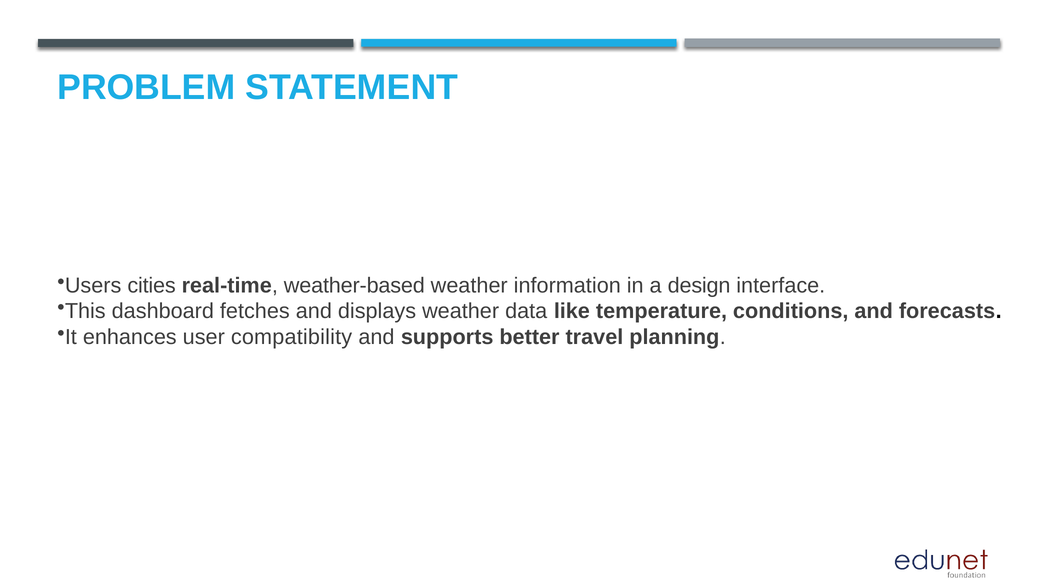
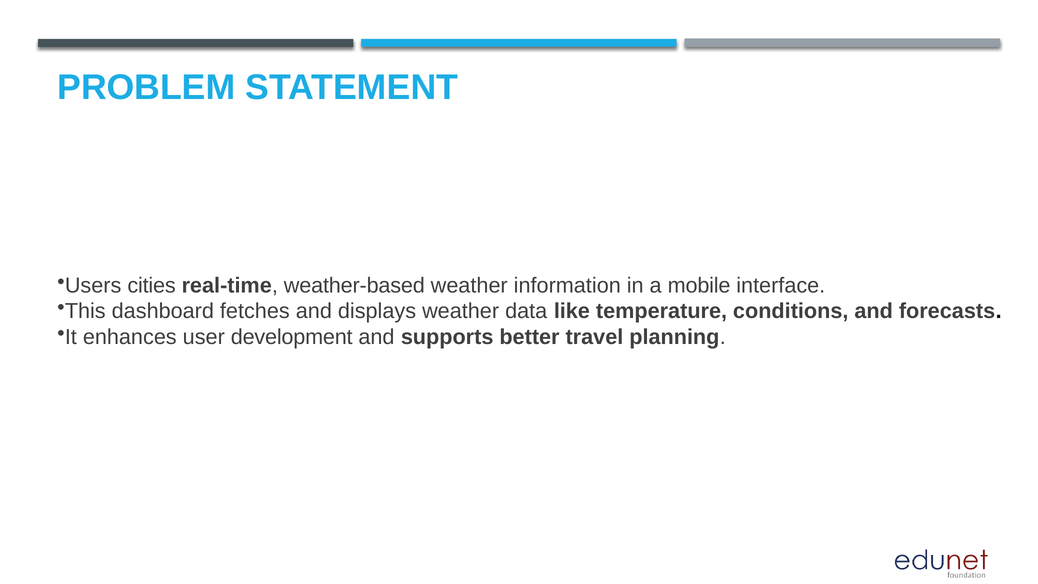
design: design -> mobile (699, 285)
compatibility: compatibility -> development (292, 337)
